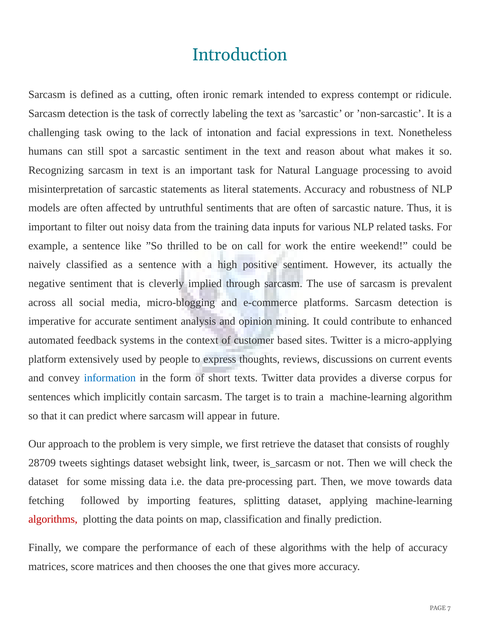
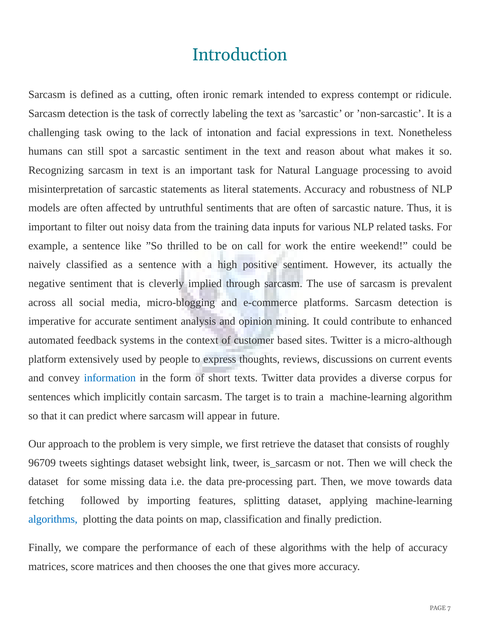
micro-applying: micro-applying -> micro-although (418, 341)
28709: 28709 -> 96709 (42, 463)
algorithms colour: red -> blue (53, 520)
